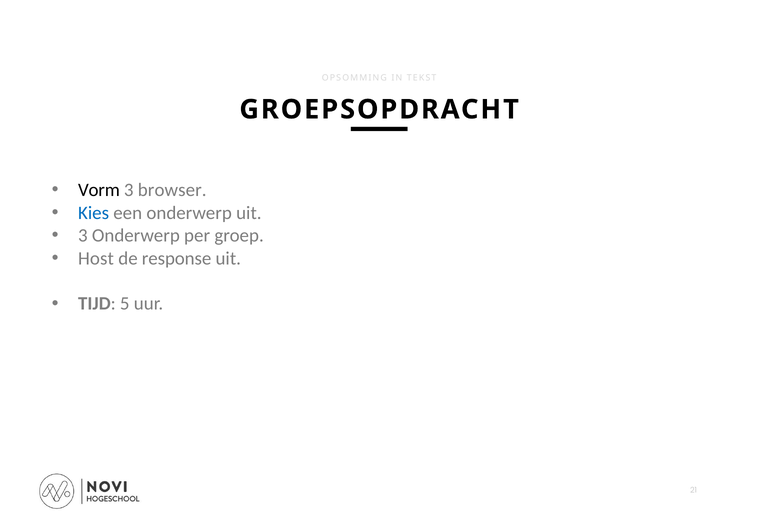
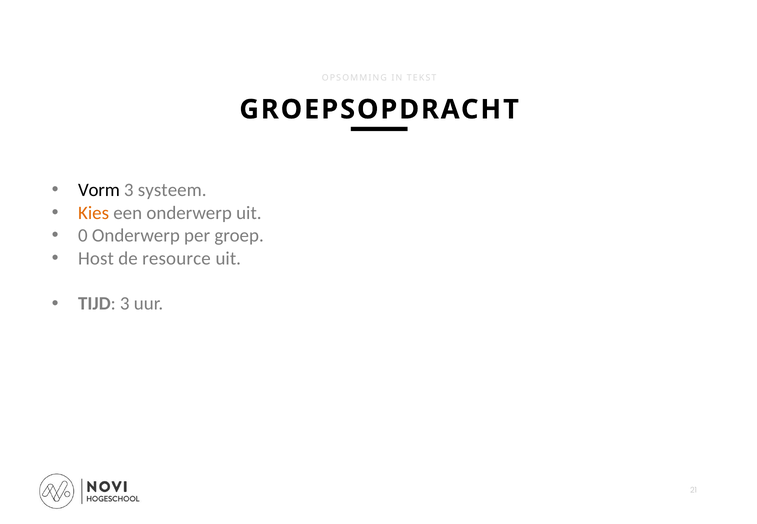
browser: browser -> systeem (172, 190)
Kies colour: blue -> orange (94, 213)
3: 3 -> 0 (83, 236)
response: response -> resource (176, 258)
TIJD 5: 5 -> 3 (125, 304)
